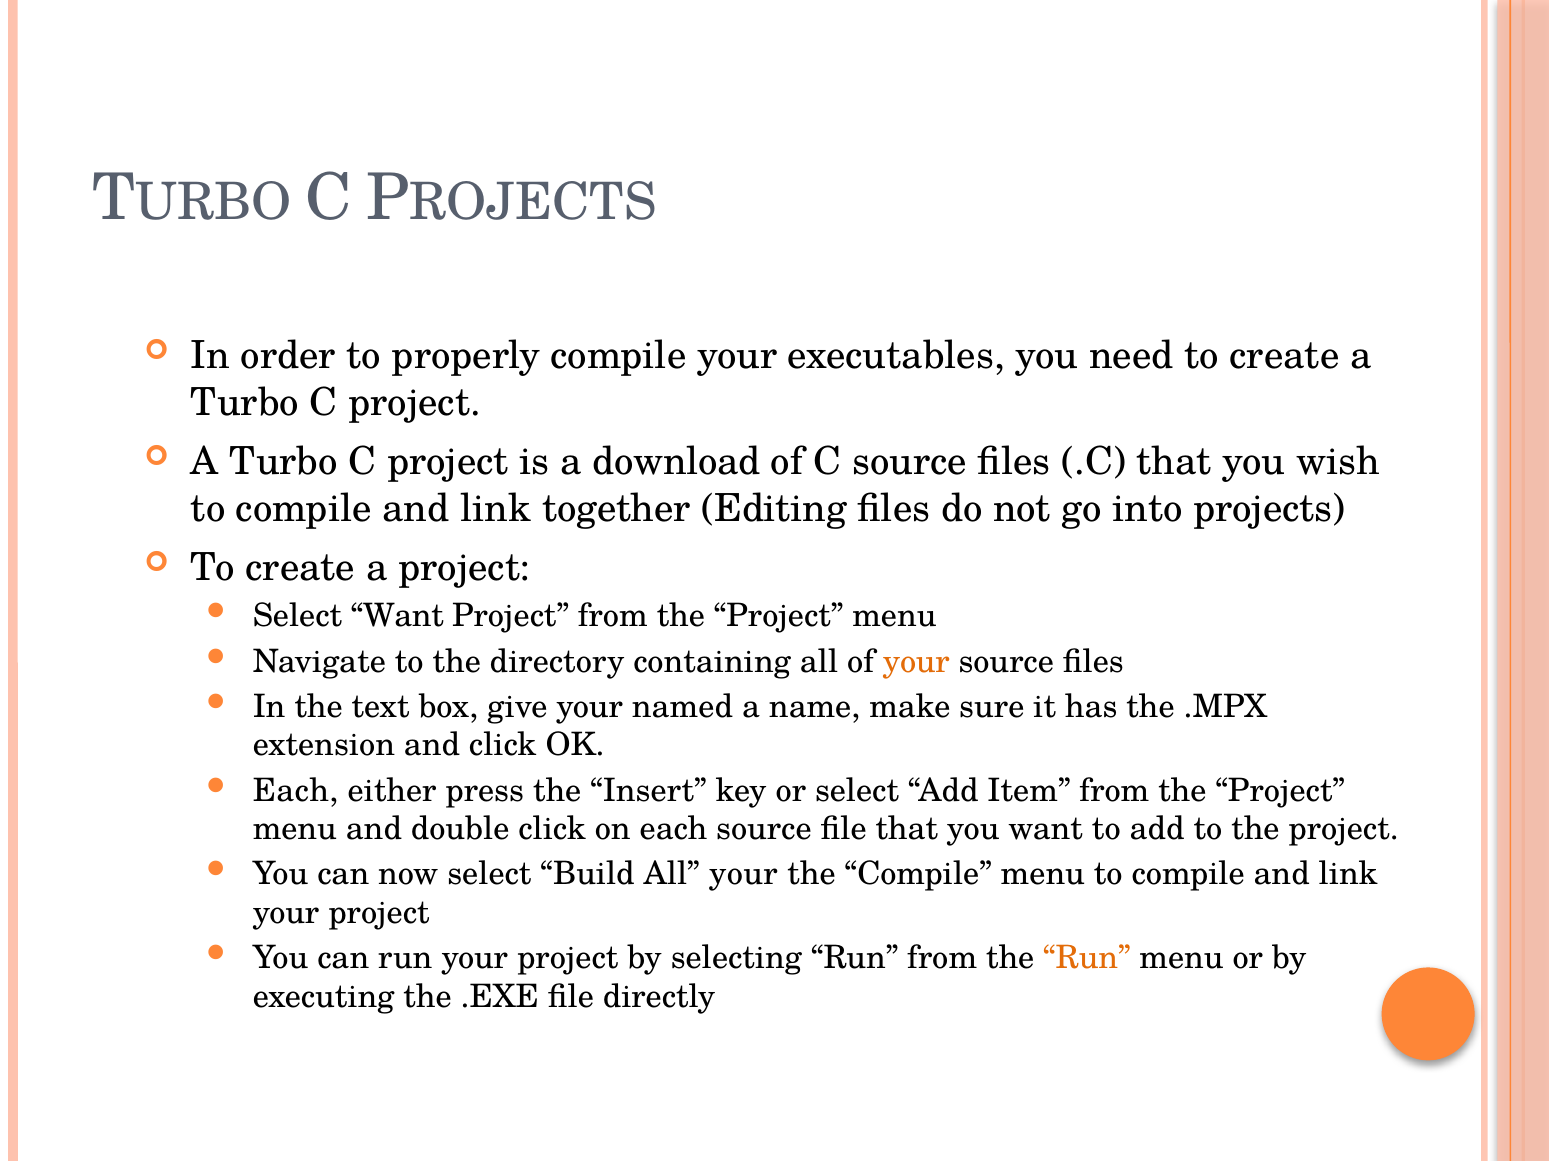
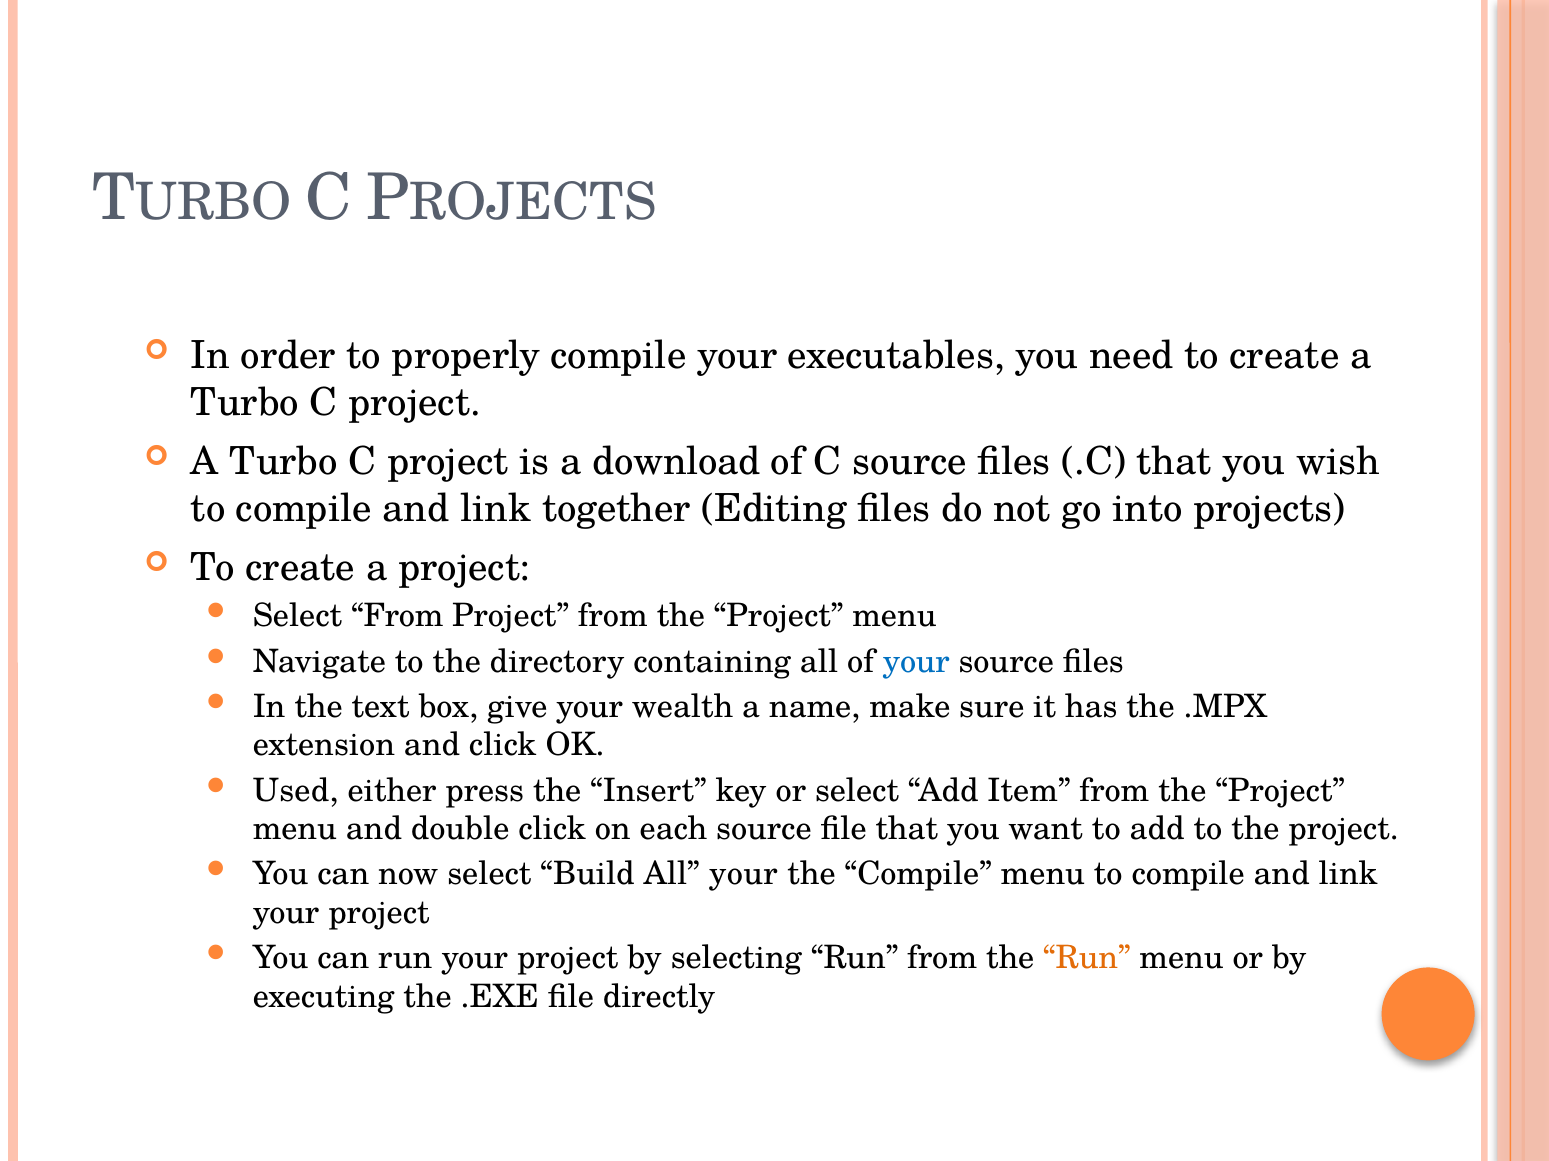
Select Want: Want -> From (397, 617)
your colour: orange -> blue (916, 662)
named: named -> wealth (683, 707)
Each: Each -> Used (296, 791)
